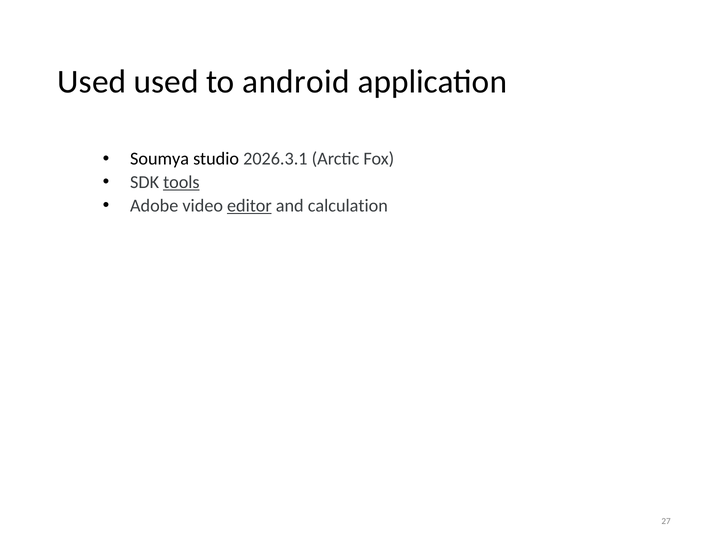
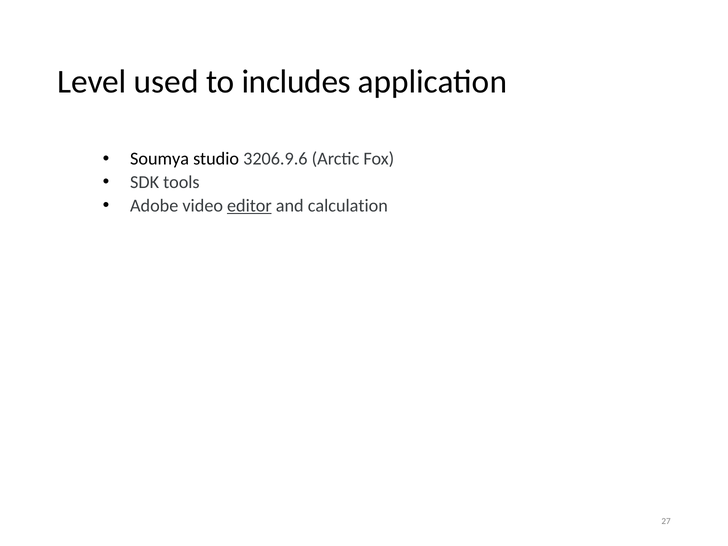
Used: Used -> Level (92, 82)
android: android -> includes (296, 82)
2026.3.1: 2026.3.1 -> 3206.9.6 (275, 159)
tools underline: present -> none (181, 182)
